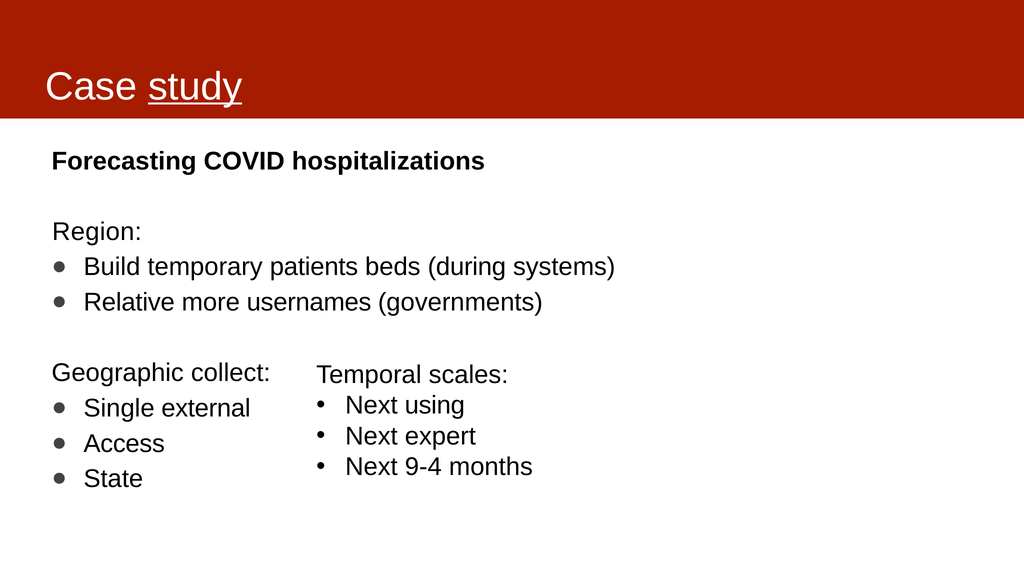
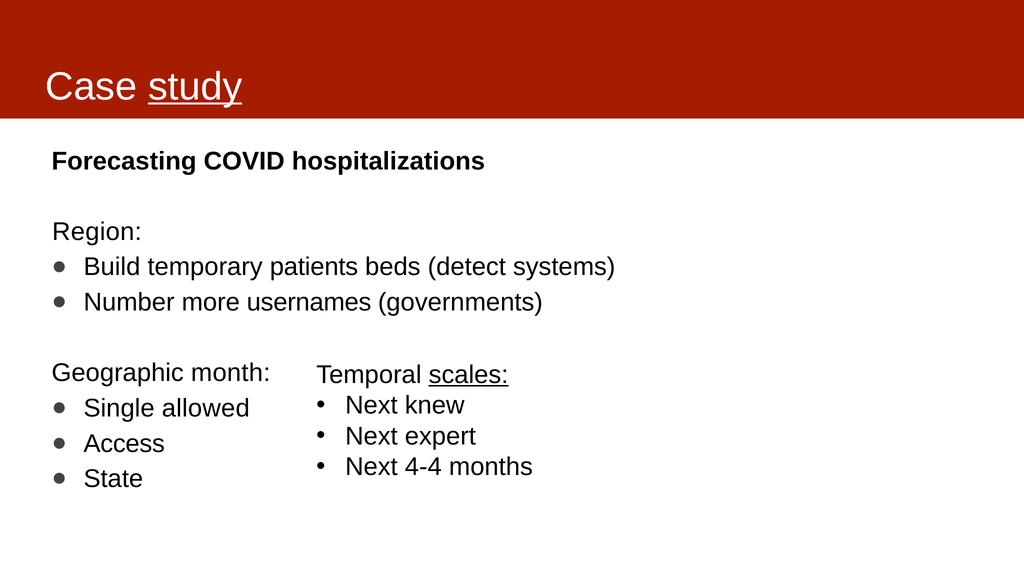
during: during -> detect (467, 267)
Relative: Relative -> Number (129, 302)
collect: collect -> month (231, 373)
scales underline: none -> present (469, 375)
using: using -> knew (435, 406)
external: external -> allowed (206, 408)
9-4: 9-4 -> 4-4 (423, 467)
